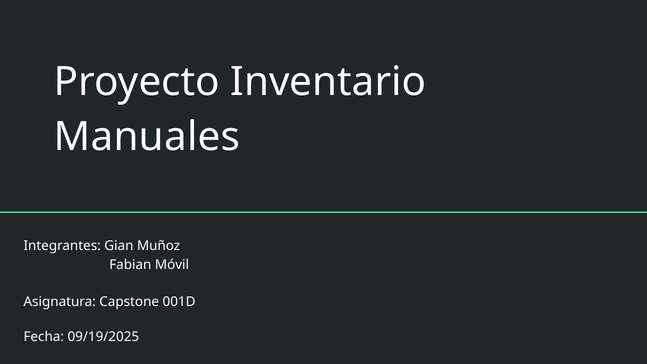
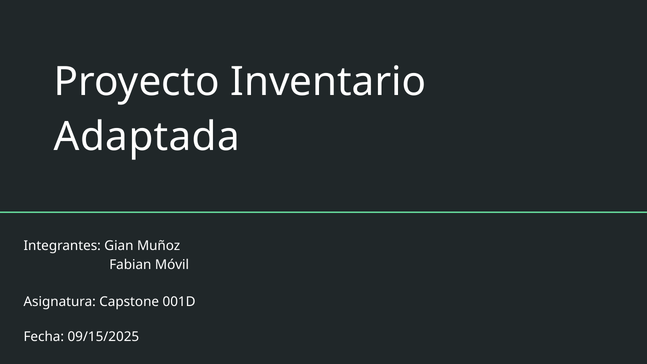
Manuales: Manuales -> Adaptada (147, 137)
09/19/2025: 09/19/2025 -> 09/15/2025 (103, 337)
